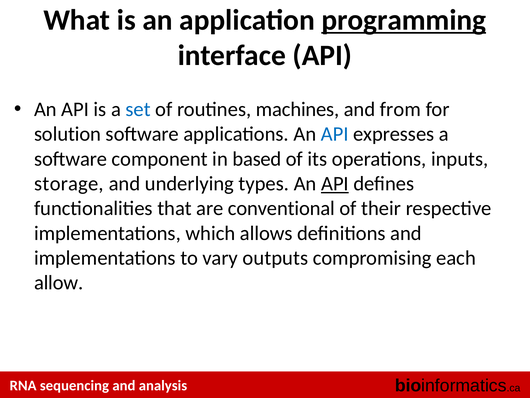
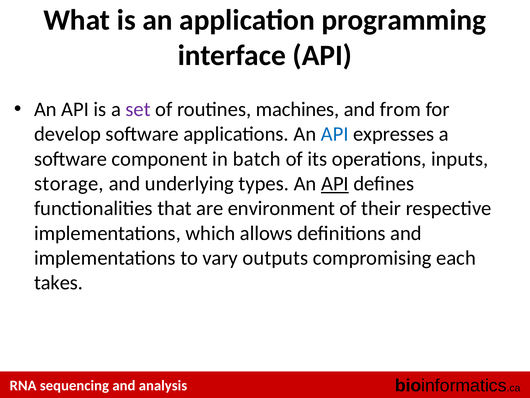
programming underline: present -> none (404, 20)
set colour: blue -> purple (138, 109)
solution: solution -> develop (68, 134)
based: based -> batch (257, 159)
conventional: conventional -> environment (281, 208)
allow: allow -> takes (59, 282)
